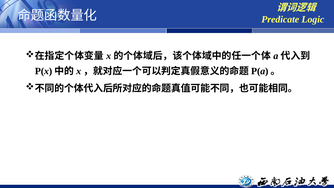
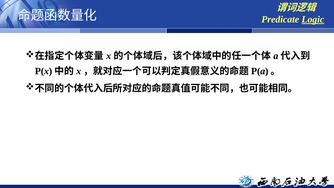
Logic underline: none -> present (313, 19)
